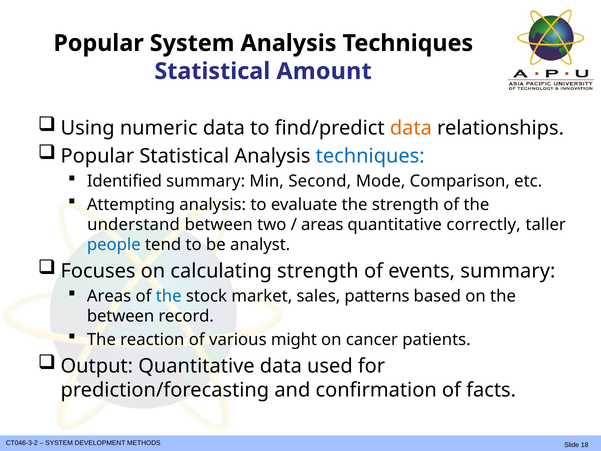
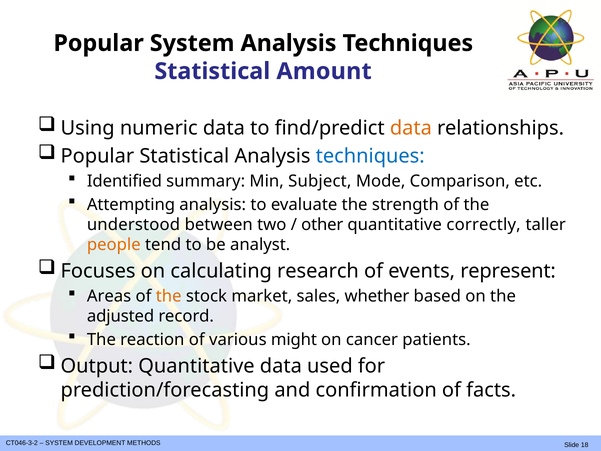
Second: Second -> Subject (320, 181)
understand: understand -> understood (134, 225)
areas: areas -> other (322, 225)
people colour: blue -> orange (114, 245)
calculating strength: strength -> research (318, 271)
events summary: summary -> represent (508, 271)
the colour: blue -> orange (169, 296)
patterns: patterns -> whether (377, 296)
between: between -> adjusted (121, 316)
